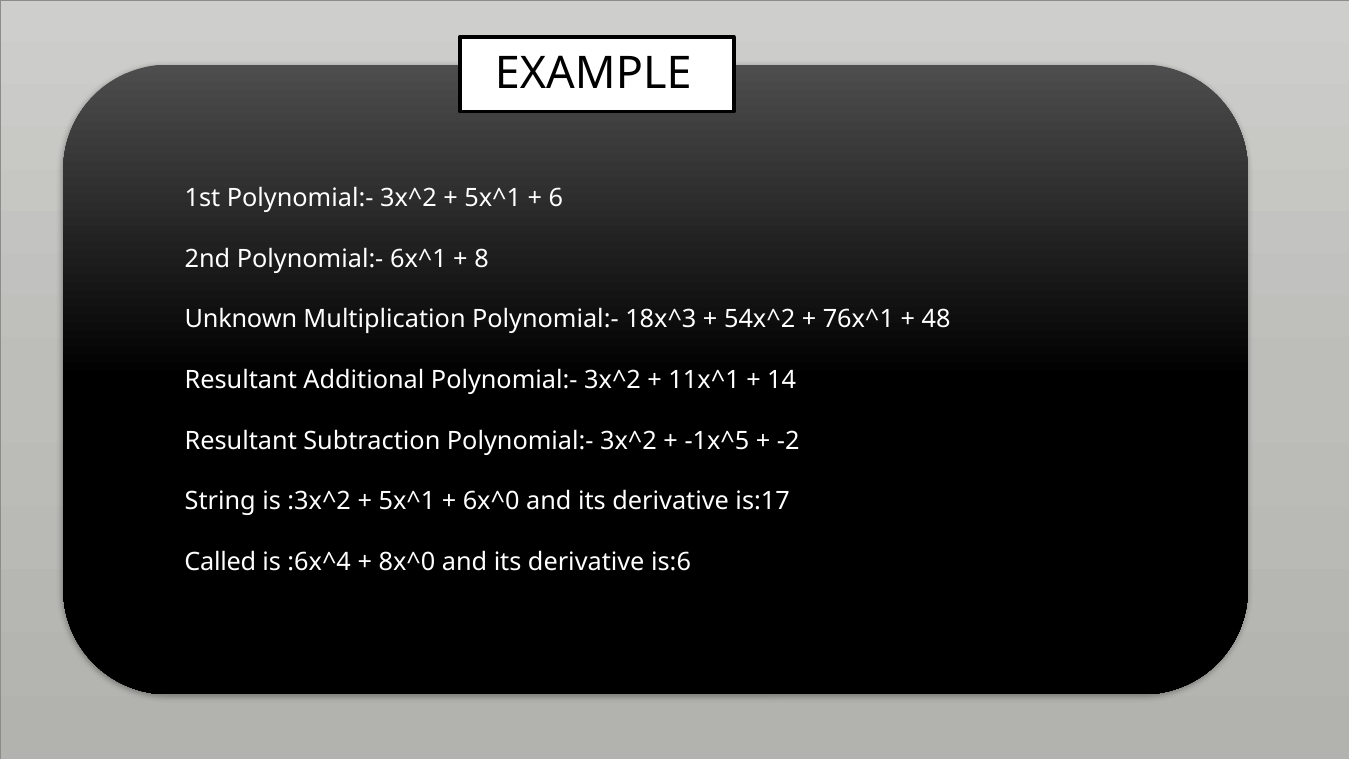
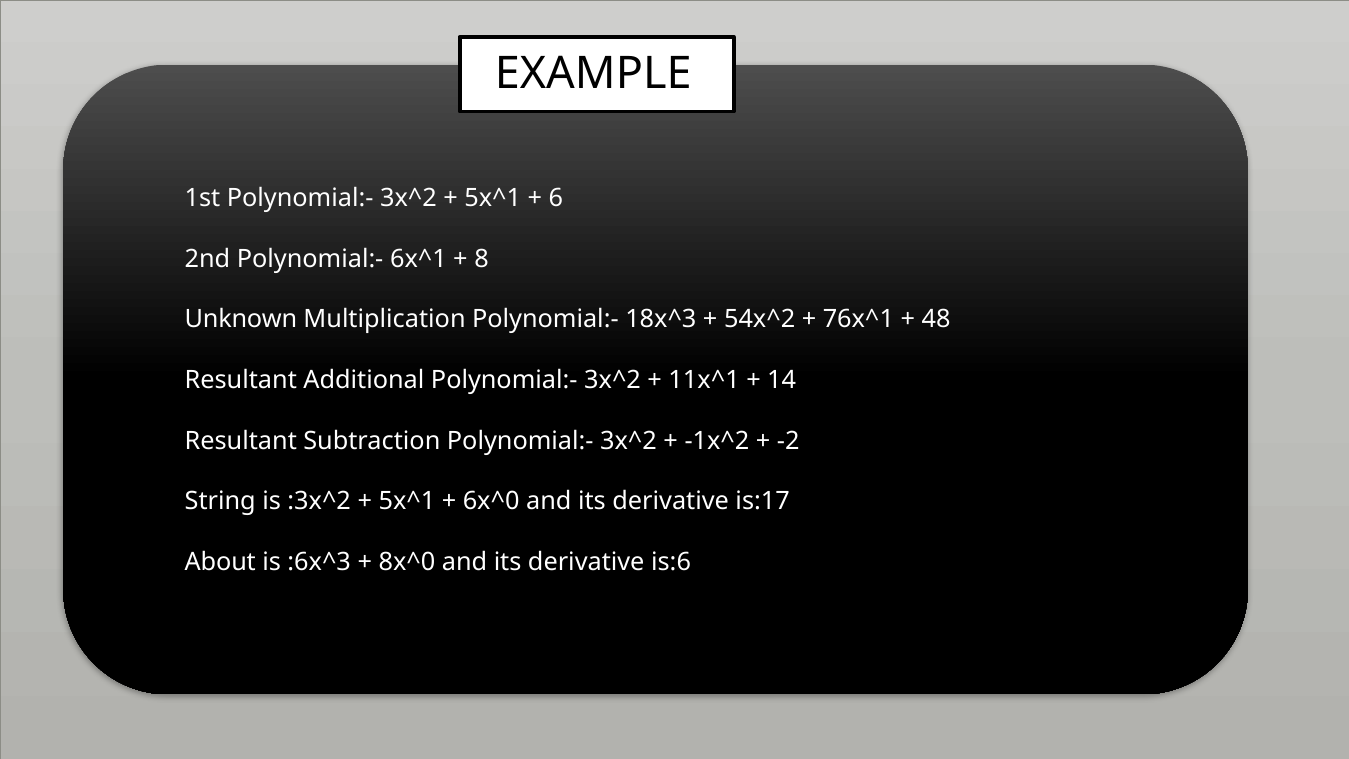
-1x^5: -1x^5 -> -1x^2 (717, 441)
Called: Called -> About (220, 562)
:6x^4: :6x^4 -> :6x^3 (319, 562)
